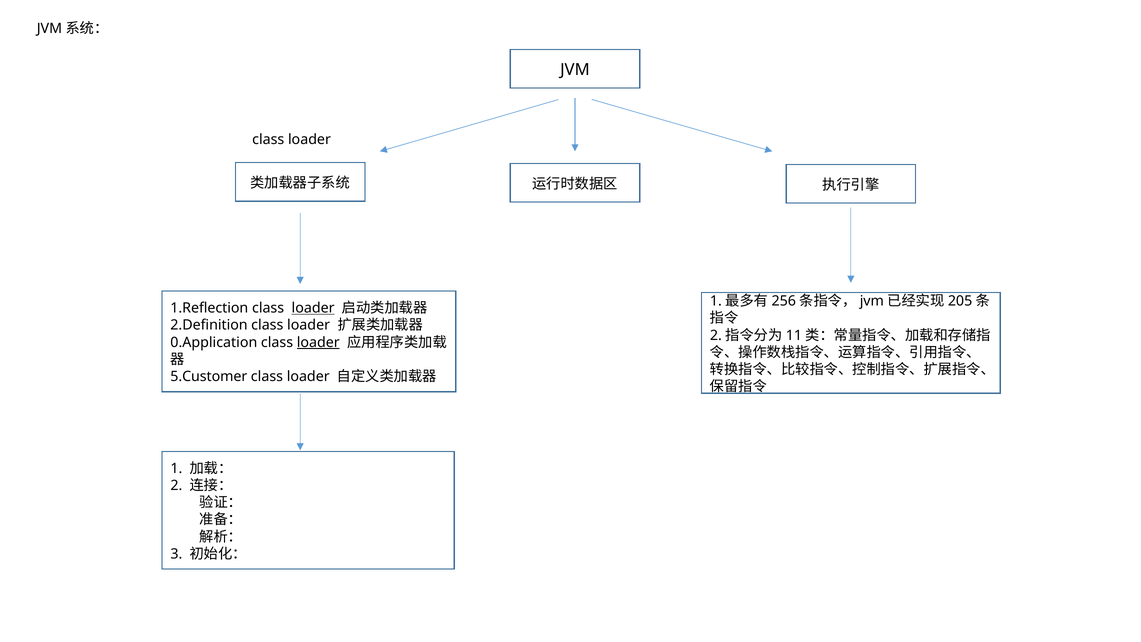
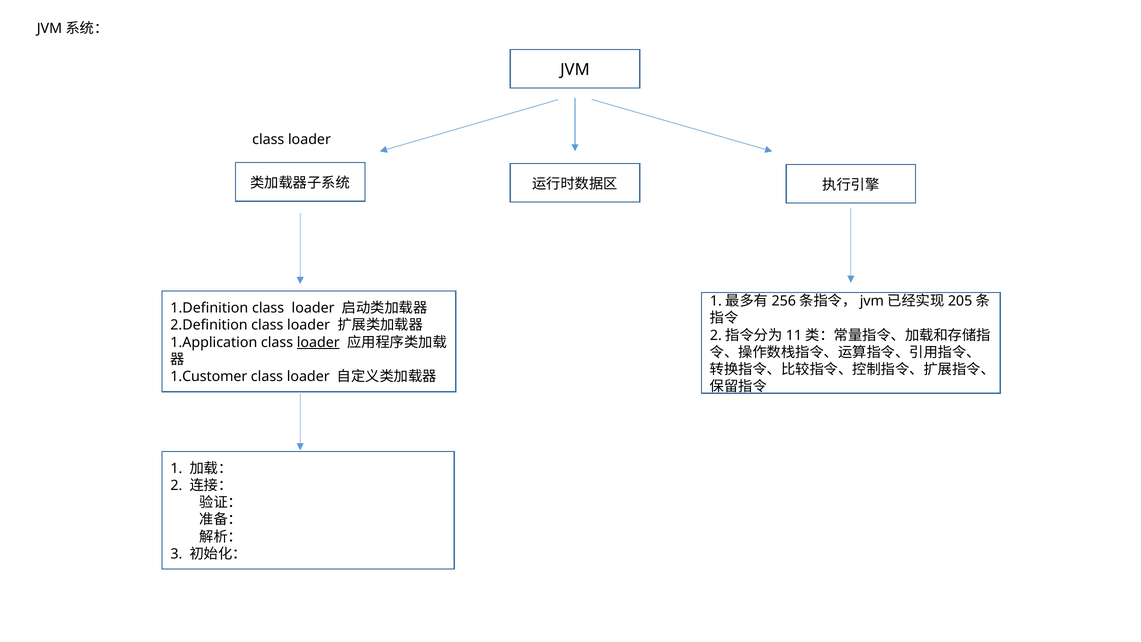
1.Reflection: 1.Reflection -> 1.Definition (209, 308)
loader underline: present -> none (313, 308)
0.Application: 0.Application -> 1.Application (214, 342)
5.Customer: 5.Customer -> 1.Customer (209, 377)
